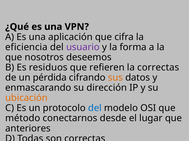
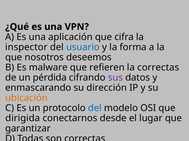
eficiencia: eficiencia -> inspector (26, 47)
usuario colour: purple -> blue (83, 47)
residuos: residuos -> malware (48, 68)
sus colour: orange -> purple (115, 78)
método: método -> dirigida (23, 119)
anteriores: anteriores -> garantizar (28, 129)
